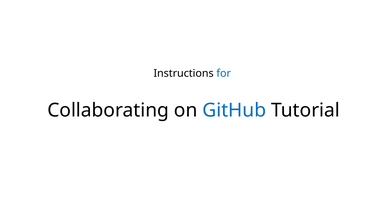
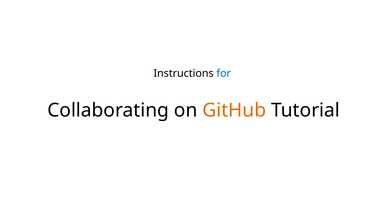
GitHub colour: blue -> orange (234, 110)
